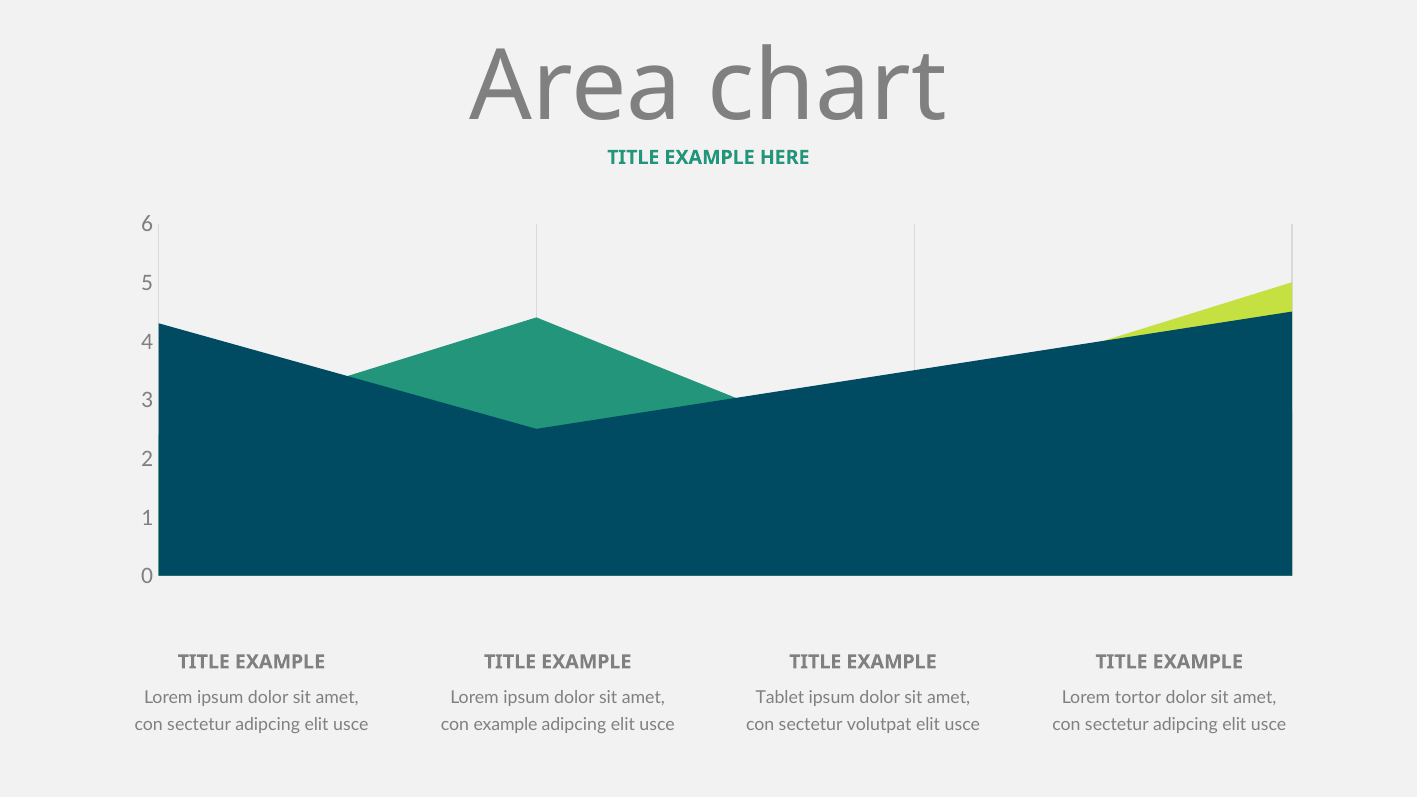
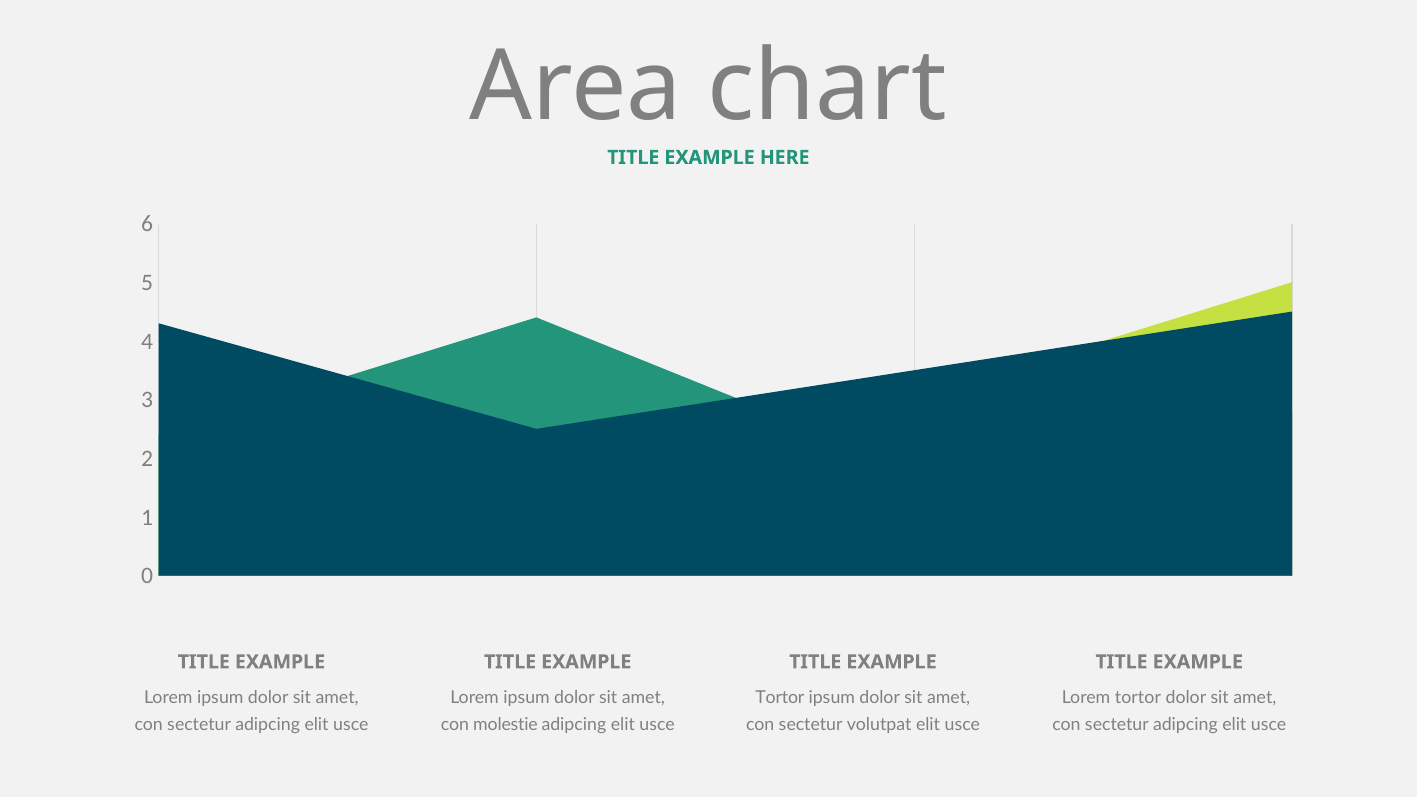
Tablet: Tablet -> Tortor (780, 698)
con example: example -> molestie (506, 725)
